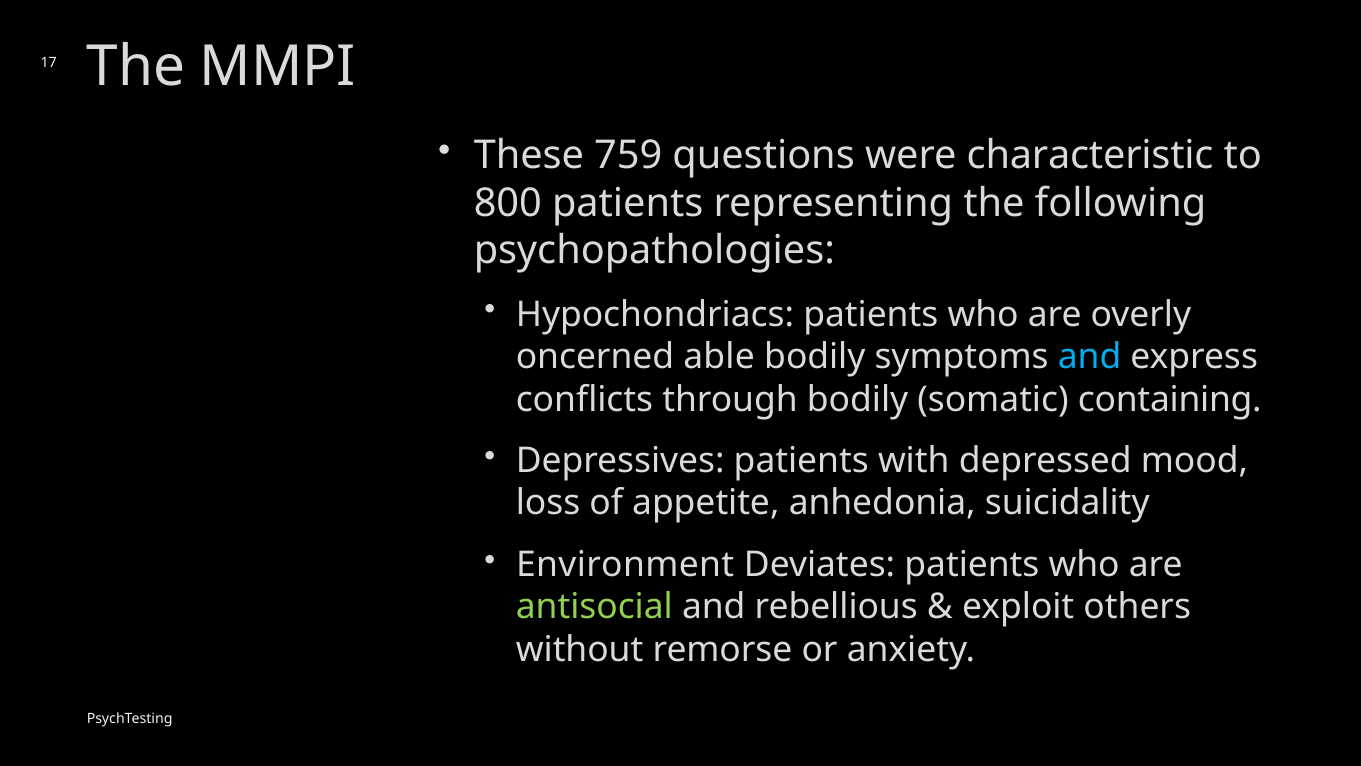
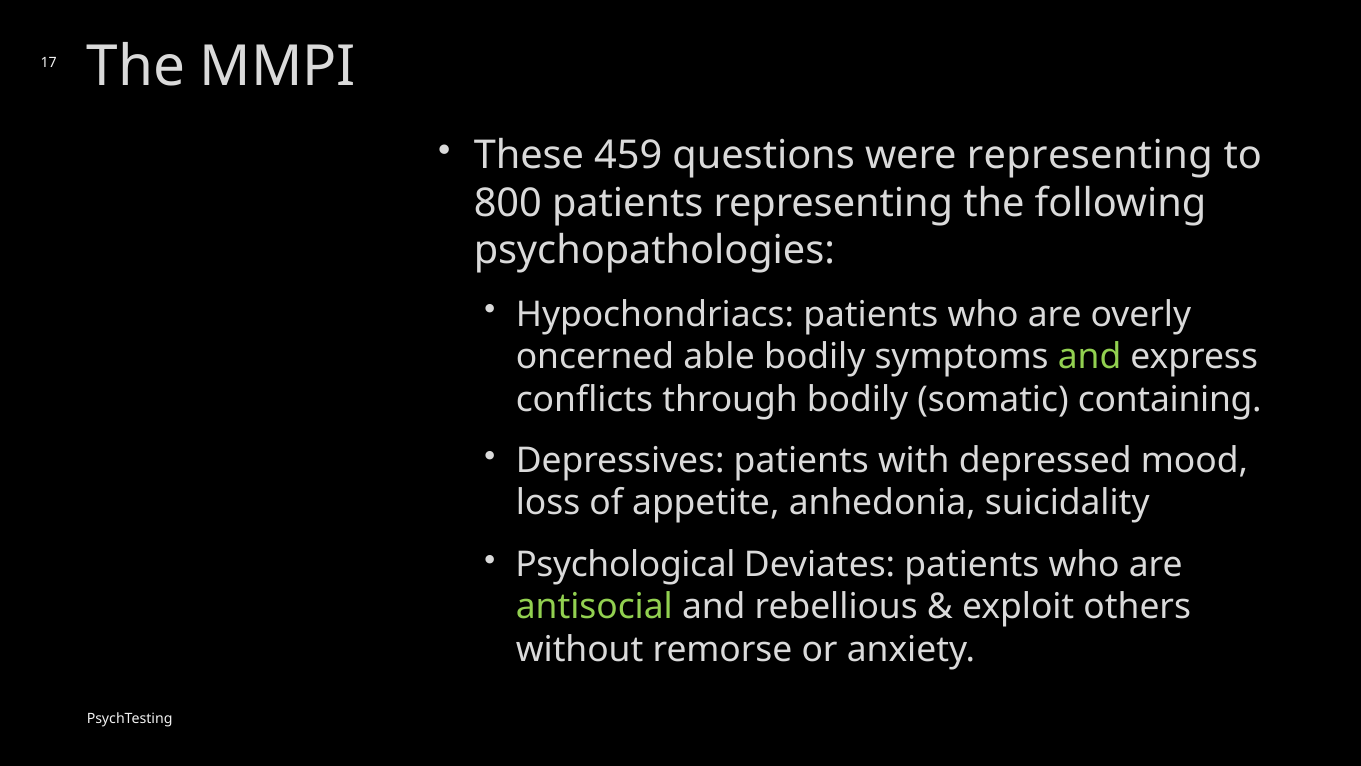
759: 759 -> 459 (628, 155)
were characteristic: characteristic -> representing (1090, 155)
and colour: light blue -> light green (1090, 357)
Environment: Environment -> Psychological (625, 564)
